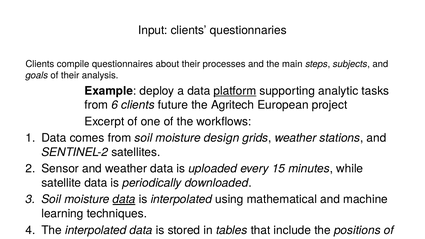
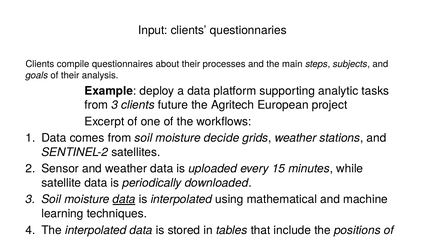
platform underline: present -> none (235, 91)
from 6: 6 -> 3 (115, 105)
moisture design: design -> decide (222, 138)
